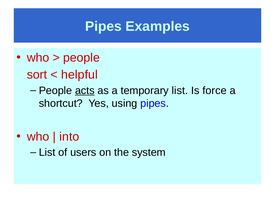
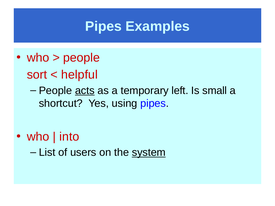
temporary list: list -> left (180, 91)
force: force -> small (215, 91)
system underline: none -> present (149, 153)
